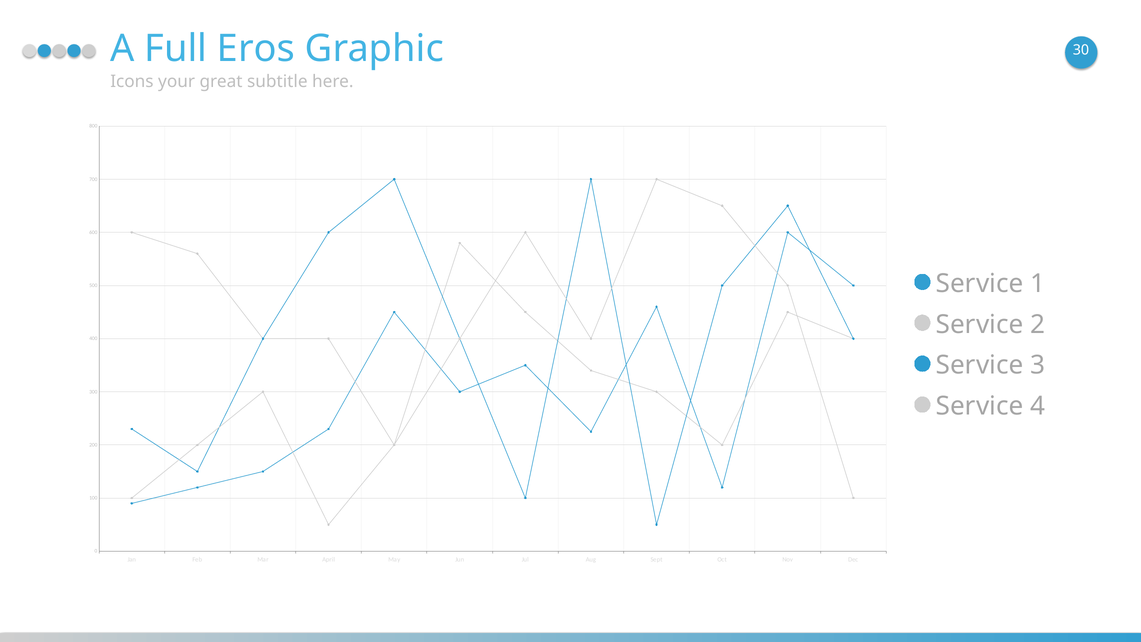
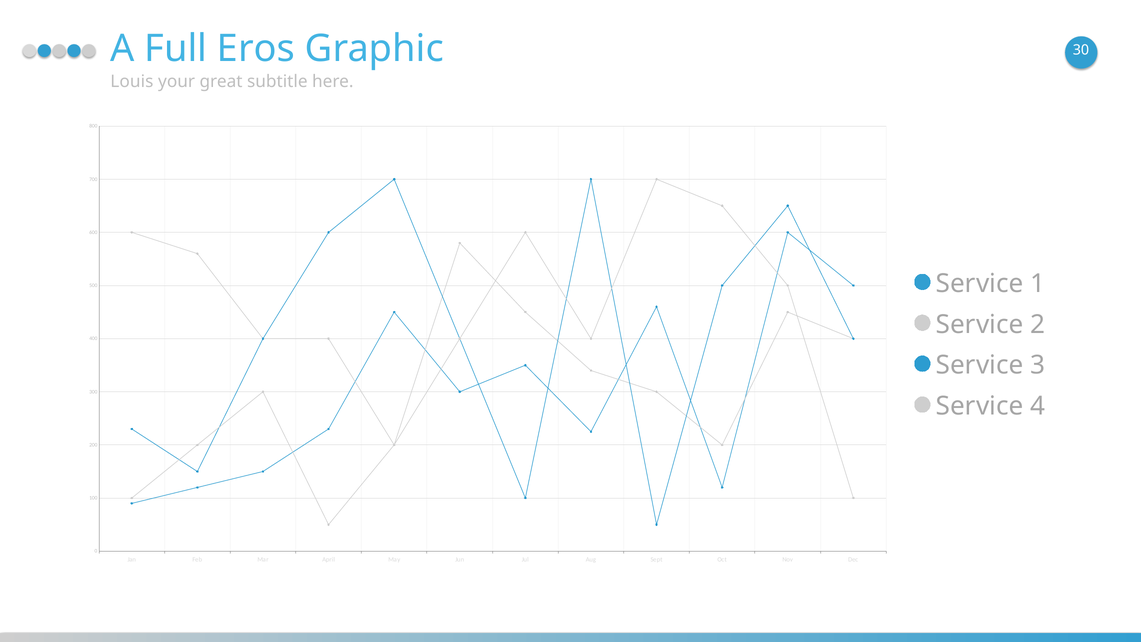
Icons: Icons -> Louis (132, 81)
